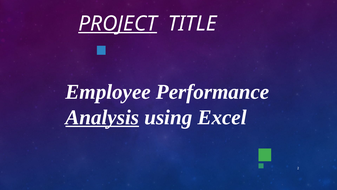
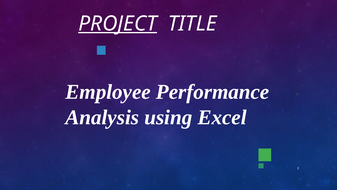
Analysis underline: present -> none (102, 117)
